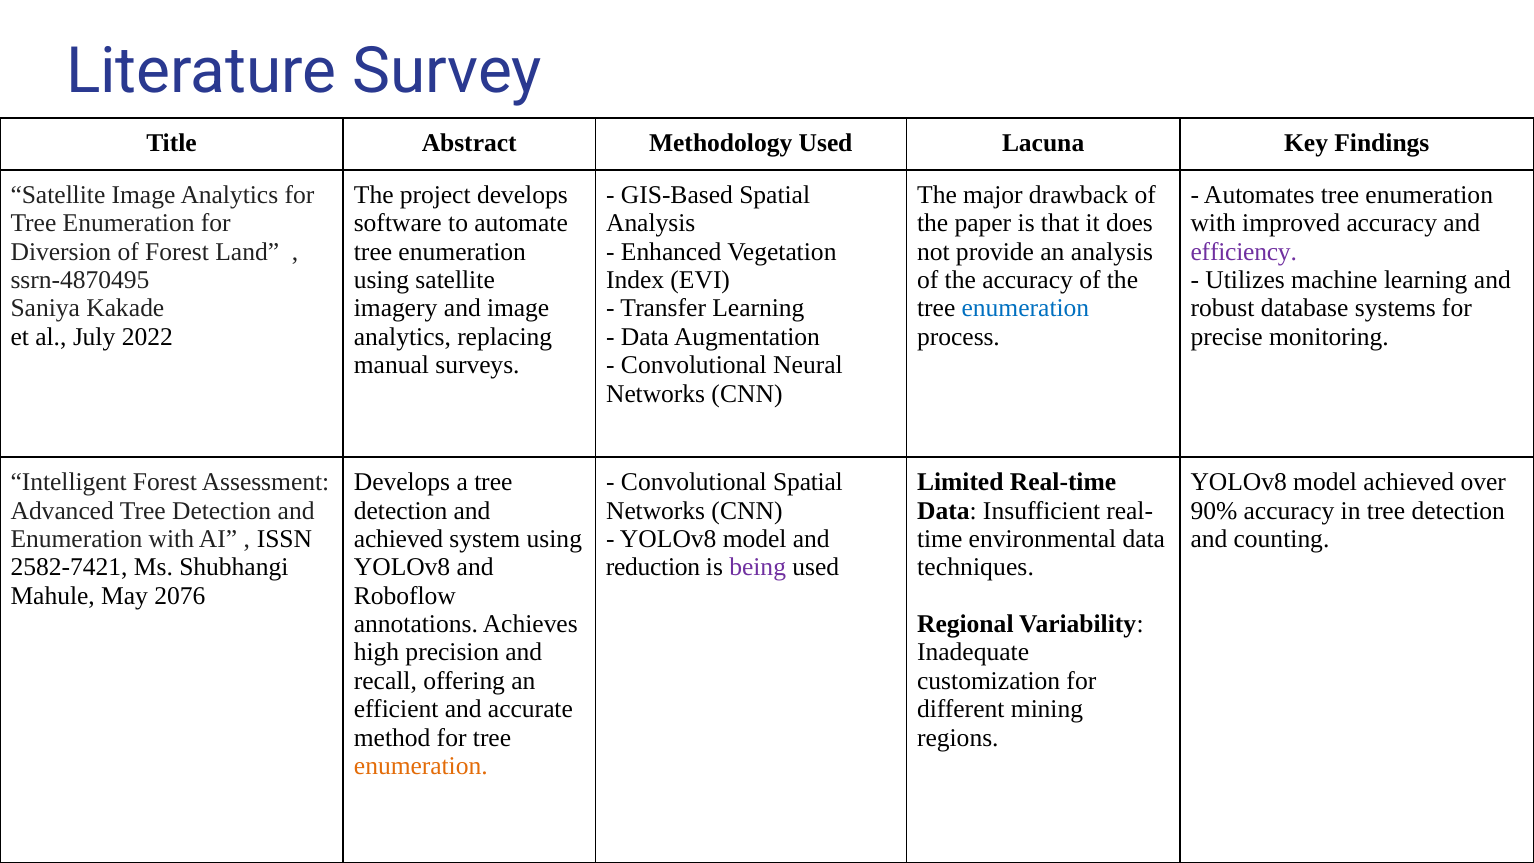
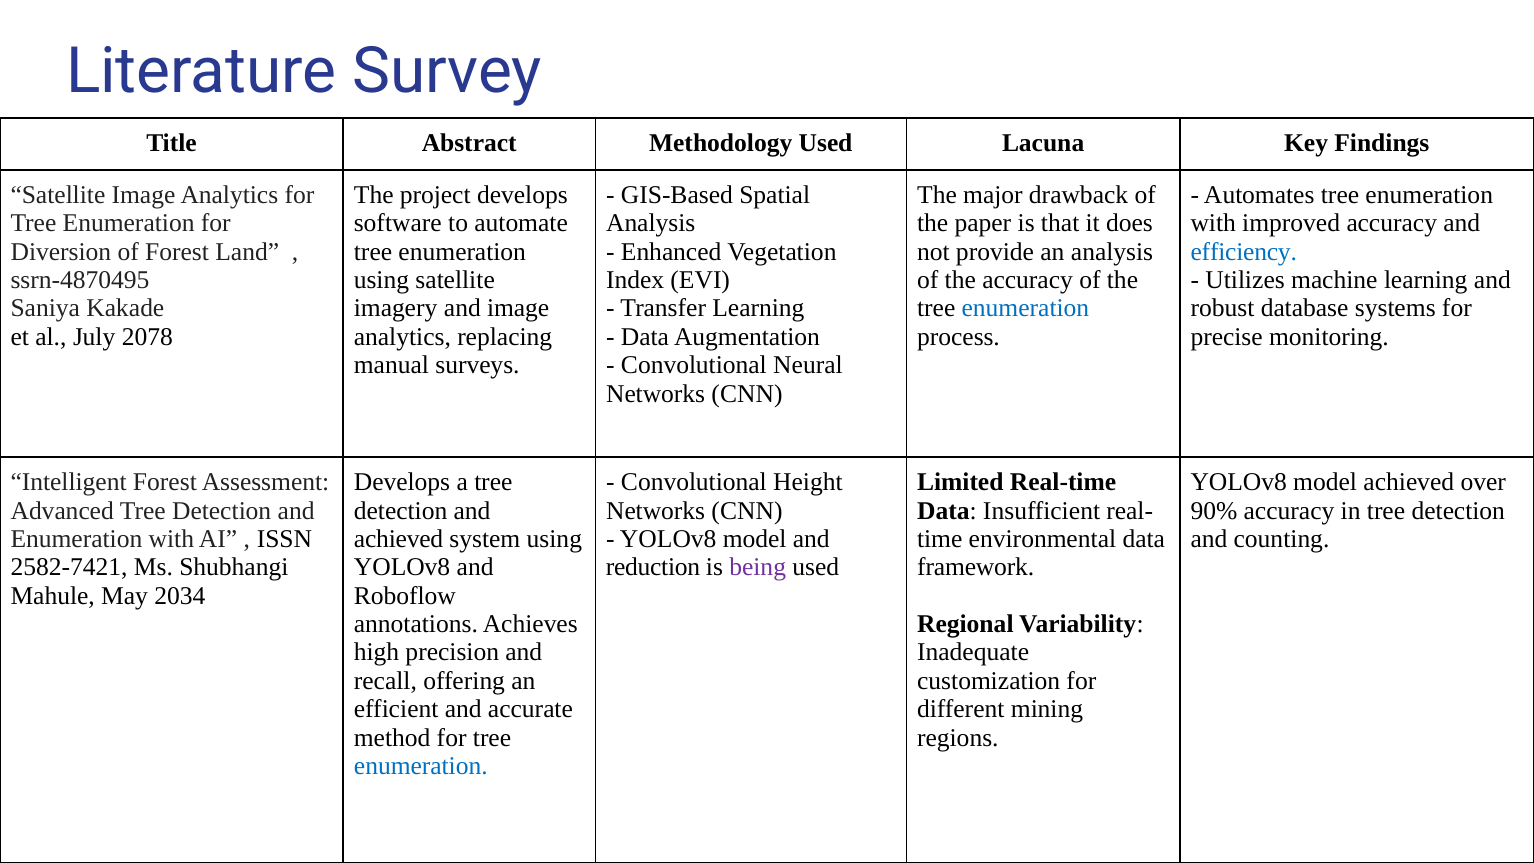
efficiency colour: purple -> blue (1244, 252)
2022: 2022 -> 2078 (147, 337)
Convolutional Spatial: Spatial -> Height (808, 482)
techniques: techniques -> framework (976, 567)
2076: 2076 -> 2034 (180, 596)
enumeration colour: orange -> blue (421, 766)
